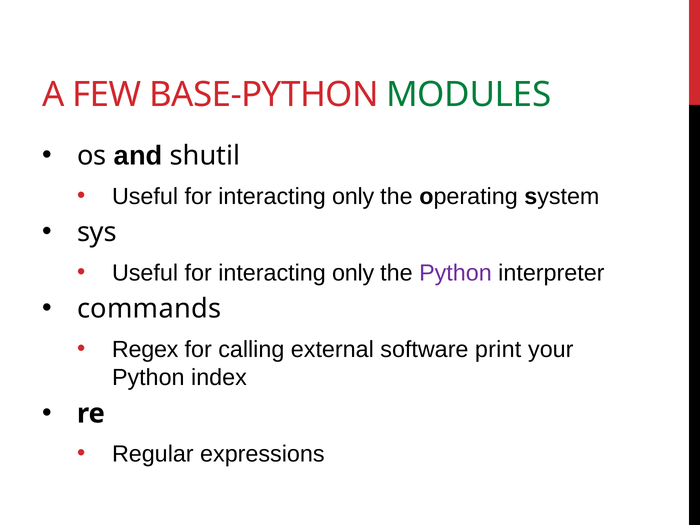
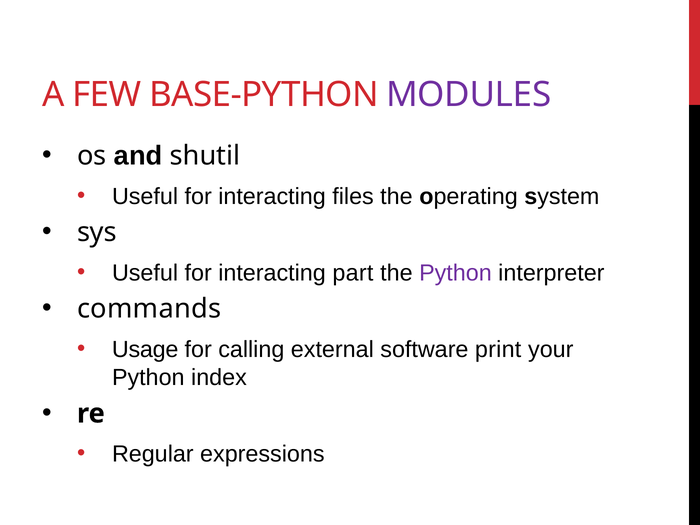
MODULES colour: green -> purple (469, 95)
only: only -> files (353, 196)
only: only -> part (353, 273)
Regex: Regex -> Usage (145, 350)
